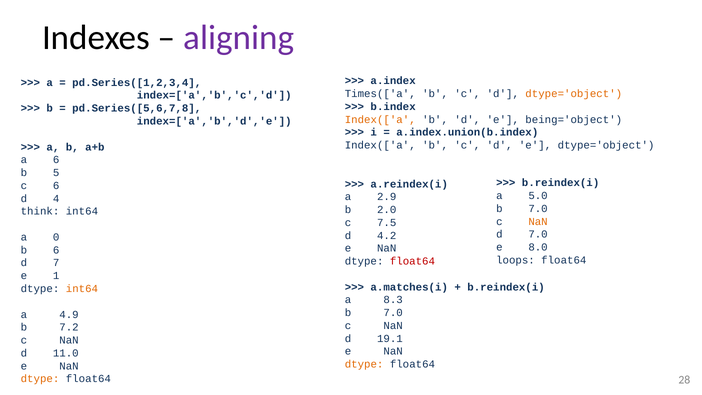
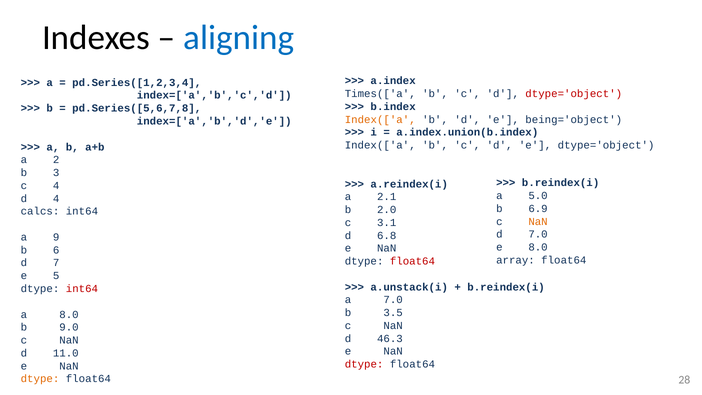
aligning colour: purple -> blue (239, 38)
dtype='object colour: orange -> red (574, 94)
a 6: 6 -> 2 (56, 160)
5: 5 -> 3 (56, 173)
c 6: 6 -> 4 (56, 186)
2.9: 2.9 -> 2.1 (387, 197)
7.0: 7.0 -> 6.9 (538, 209)
think: think -> calcs (40, 211)
7.5: 7.5 -> 3.1 (387, 223)
4.2: 4.2 -> 6.8 (387, 235)
0: 0 -> 9 (56, 237)
loops: loops -> array (515, 260)
1: 1 -> 5 (56, 276)
a.matches(i: a.matches(i -> a.unstack(i (409, 287)
int64 colour: orange -> red (82, 289)
a 8.3: 8.3 -> 7.0 (393, 300)
7.0: 7.0 -> 3.5 (393, 313)
a 4.9: 4.9 -> 8.0 (69, 314)
7.2: 7.2 -> 9.0 (69, 327)
19.1: 19.1 -> 46.3 (390, 338)
dtype colour: orange -> red (364, 364)
